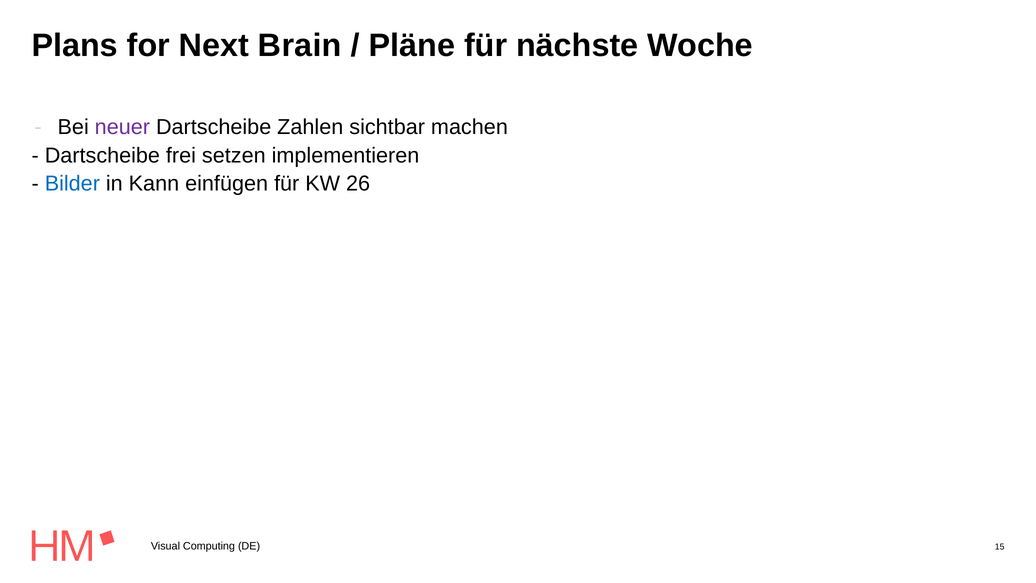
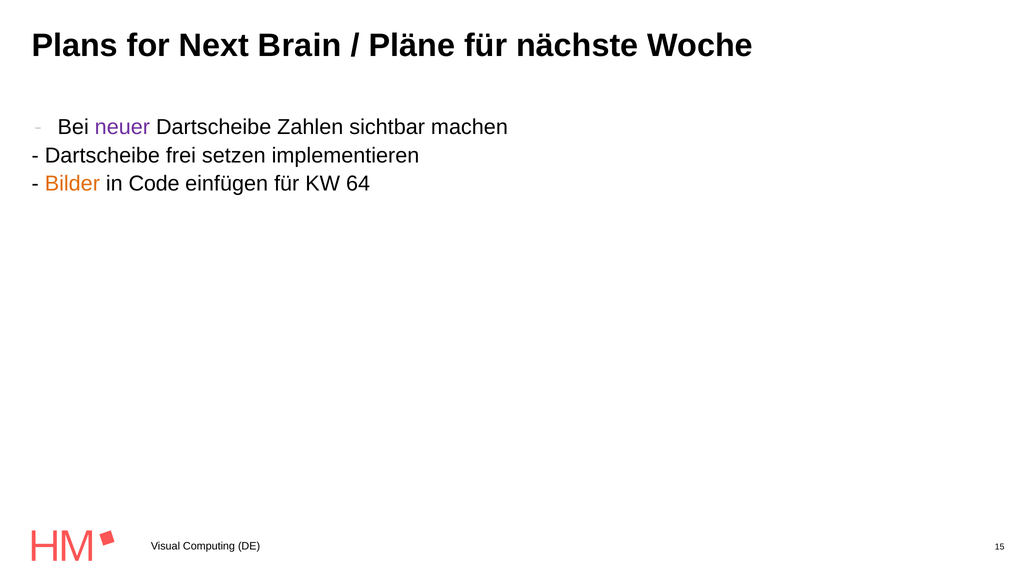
Bilder colour: blue -> orange (72, 184)
Kann: Kann -> Code (154, 184)
26: 26 -> 64 (358, 184)
